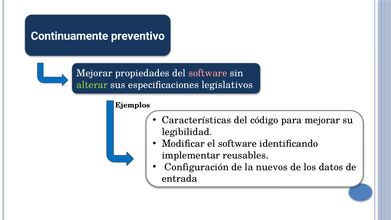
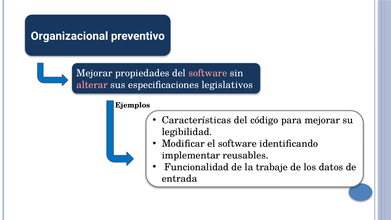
Continuamente: Continuamente -> Organizacional (69, 36)
alterar colour: light green -> pink (92, 85)
Configuración: Configuración -> Funcionalidad (197, 167)
nuevos: nuevos -> trabaje (272, 167)
